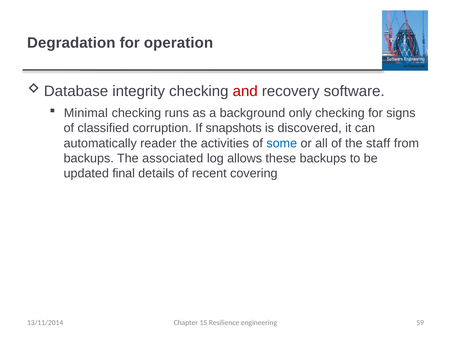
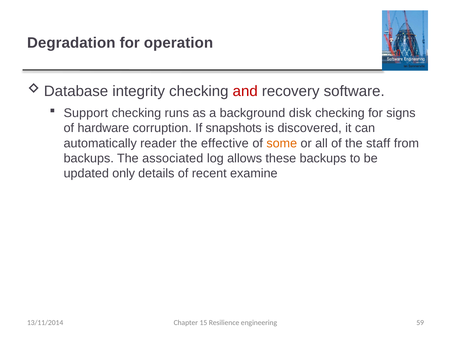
Minimal: Minimal -> Support (86, 113)
only: only -> disk (300, 113)
classified: classified -> hardware (103, 128)
activities: activities -> effective (225, 143)
some colour: blue -> orange (282, 143)
final: final -> only (124, 173)
covering: covering -> examine (254, 173)
